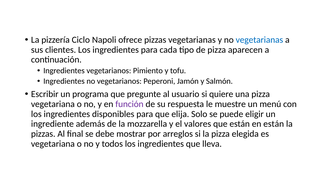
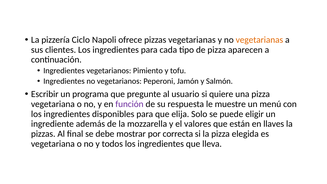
vegetarianas colour: blue -> orange (259, 40)
en están: están -> llaves (274, 124)
arreglos: arreglos -> correcta (178, 134)
